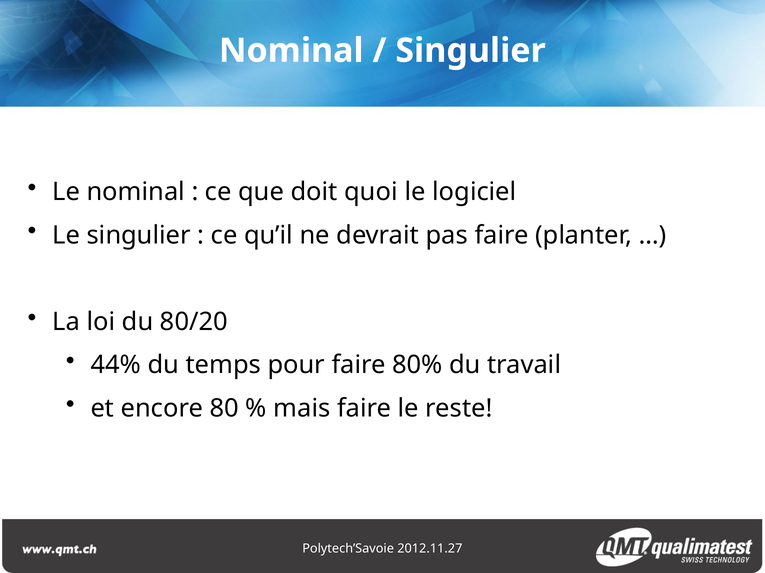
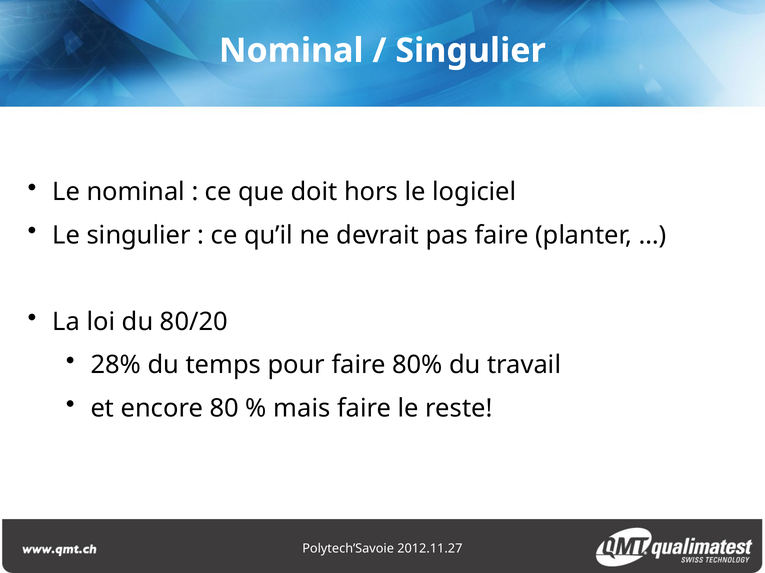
quoi: quoi -> hors (371, 192)
44%: 44% -> 28% (116, 366)
